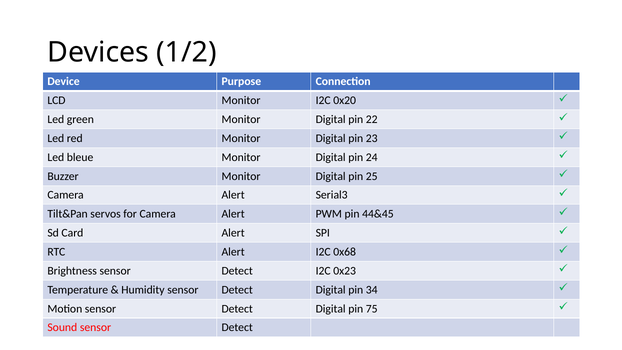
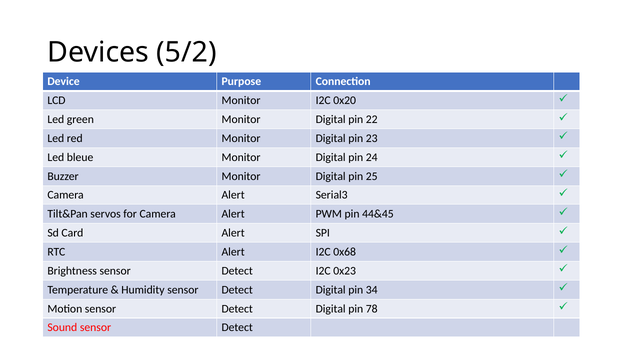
1/2: 1/2 -> 5/2 (187, 52)
75: 75 -> 78 (372, 309)
